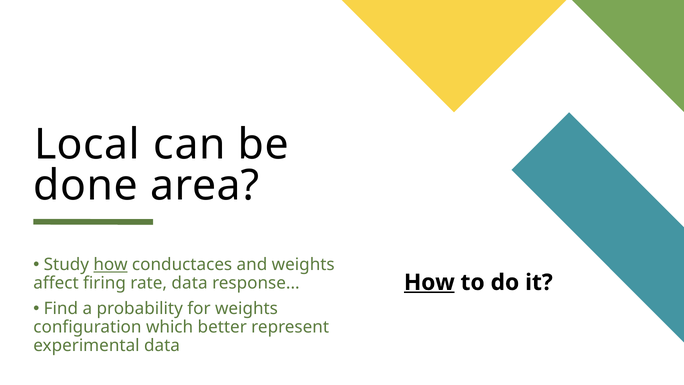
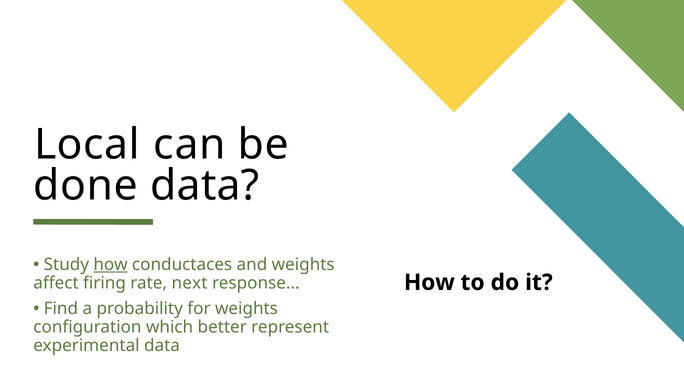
done area: area -> data (205, 185)
rate data: data -> next (190, 283)
How underline: present -> none (429, 282)
